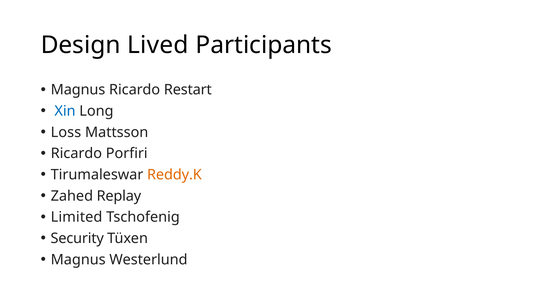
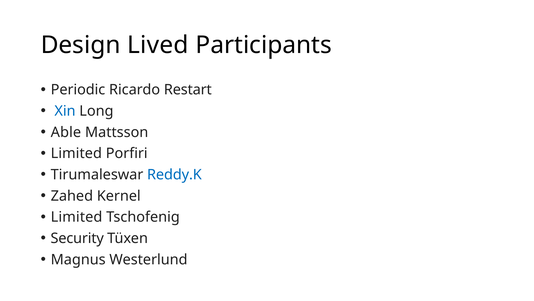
Magnus: Magnus -> Periodic (78, 90)
Loss: Loss -> Able (66, 132)
Ricardo: Ricardo -> Limited (76, 153)
Reddy.K colour: orange -> blue (174, 174)
Replay: Replay -> Kernel (119, 196)
